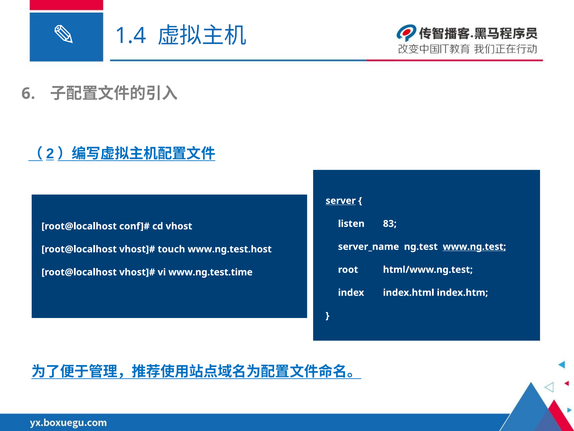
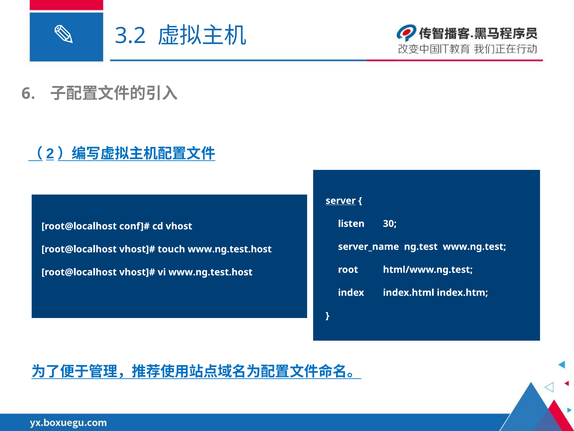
1.4: 1.4 -> 3.2 (131, 36)
83: 83 -> 30 (390, 223)
www.ng.test underline: present -> none (474, 246)
vi www.ng.test.time: www.ng.test.time -> www.ng.test.host (210, 272)
